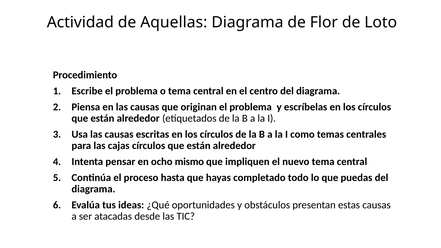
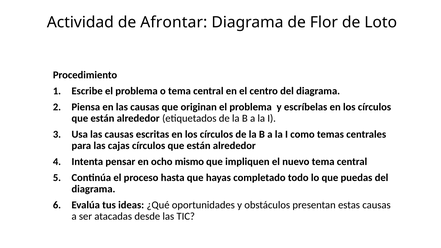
Aquellas: Aquellas -> Afrontar (174, 22)
